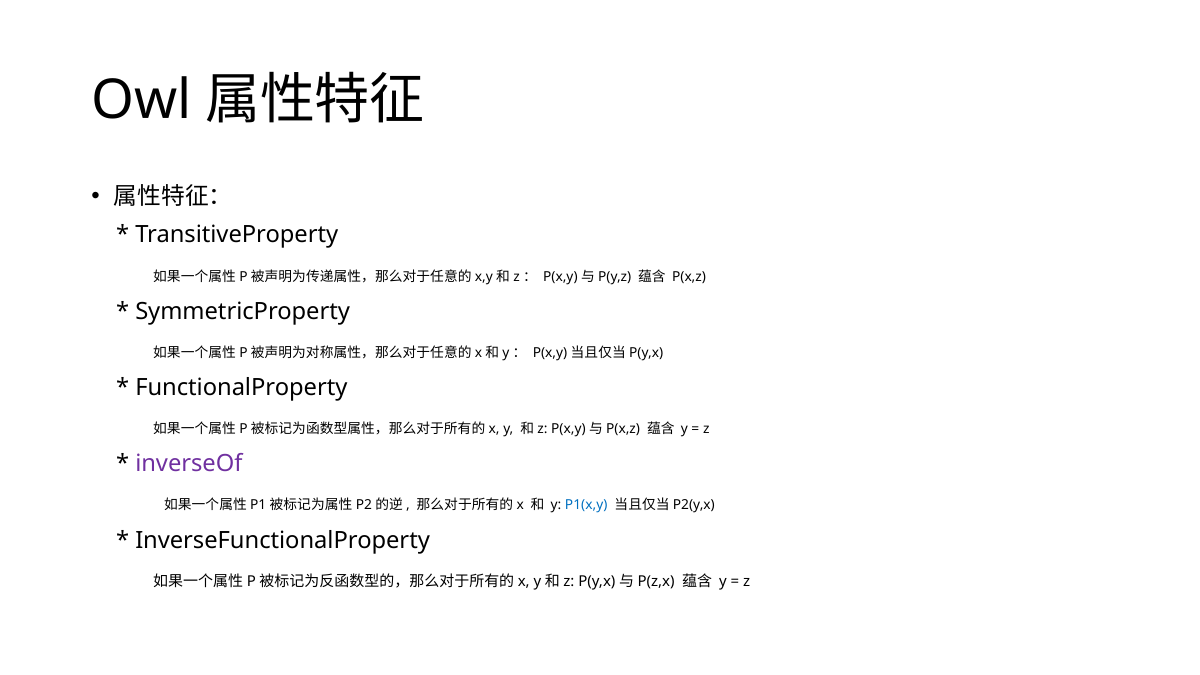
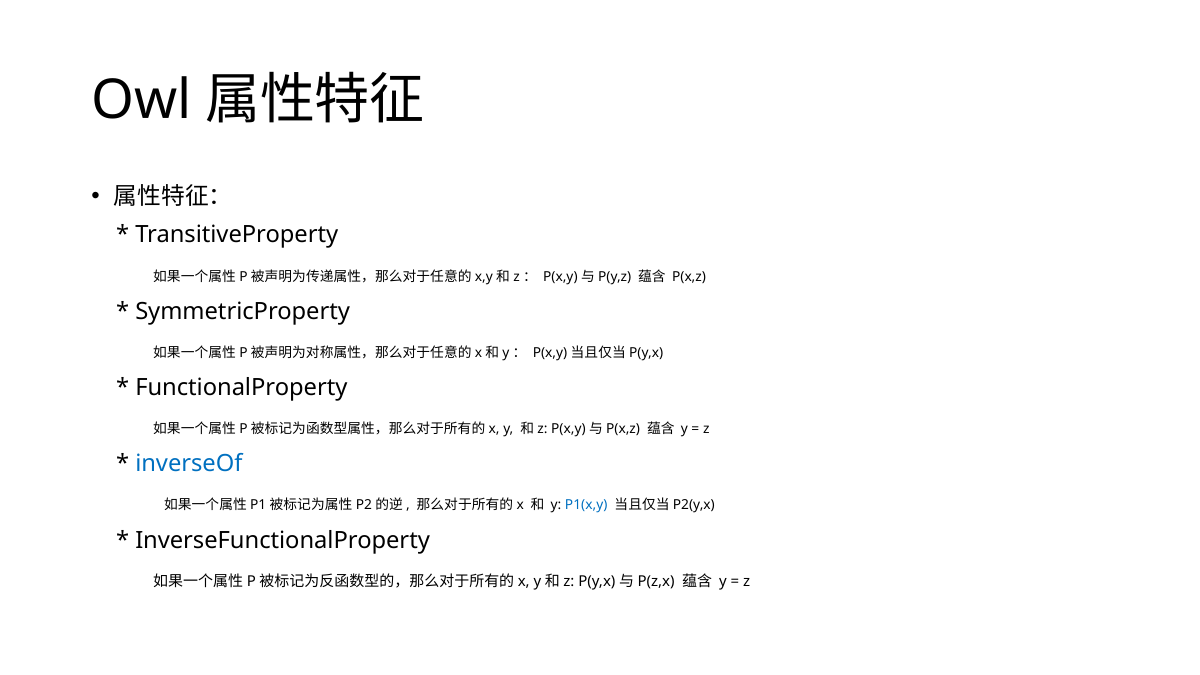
inverseOf colour: purple -> blue (189, 464)
